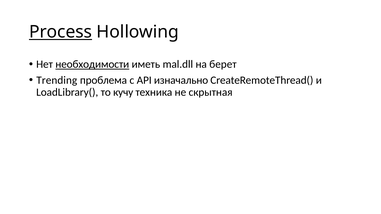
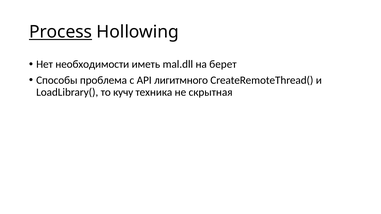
необходимости underline: present -> none (92, 64)
Trending: Trending -> Способы (57, 80)
изначально: изначально -> лигитмного (181, 80)
